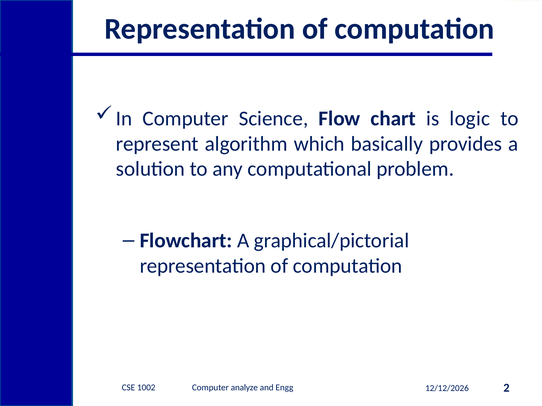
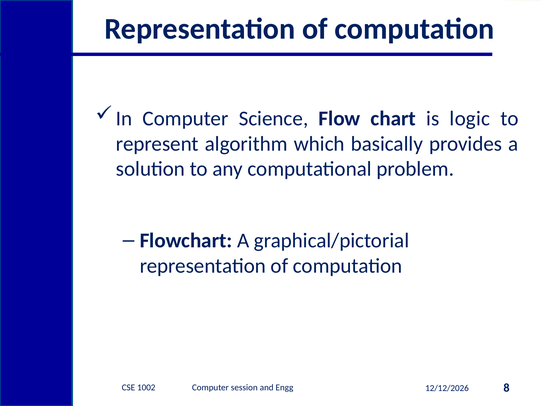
analyze: analyze -> session (244, 388)
2: 2 -> 8 (506, 388)
